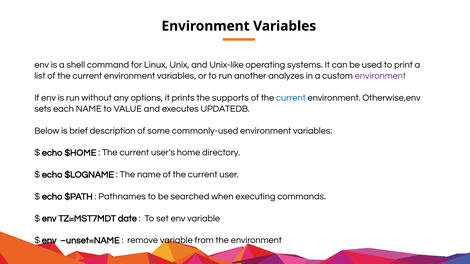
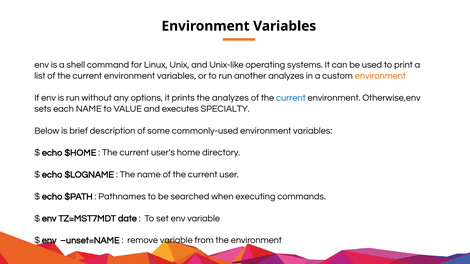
environment colour: purple -> orange (380, 76)
the supports: supports -> analyzes (230, 98)
UPDATEDB: UPDATEDB -> SPECIALTY (225, 109)
